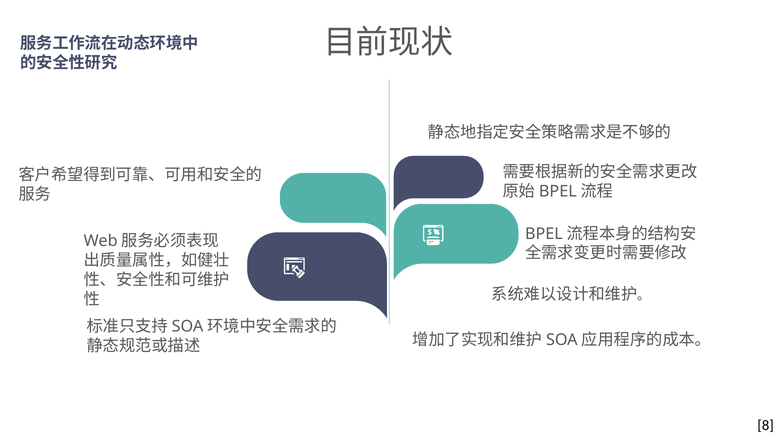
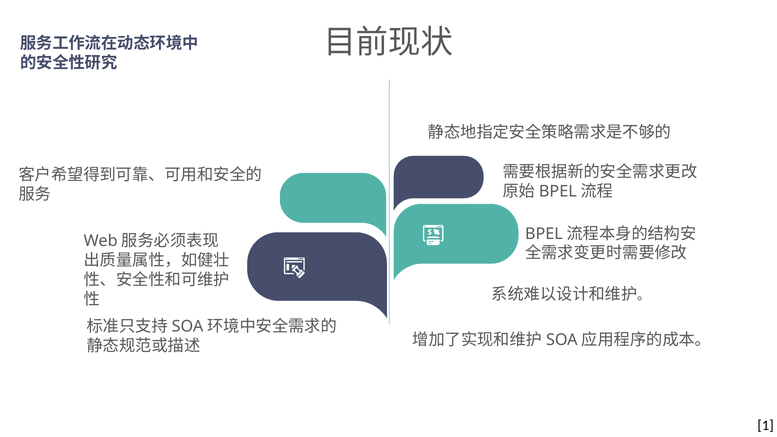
8: 8 -> 1 (766, 425)
